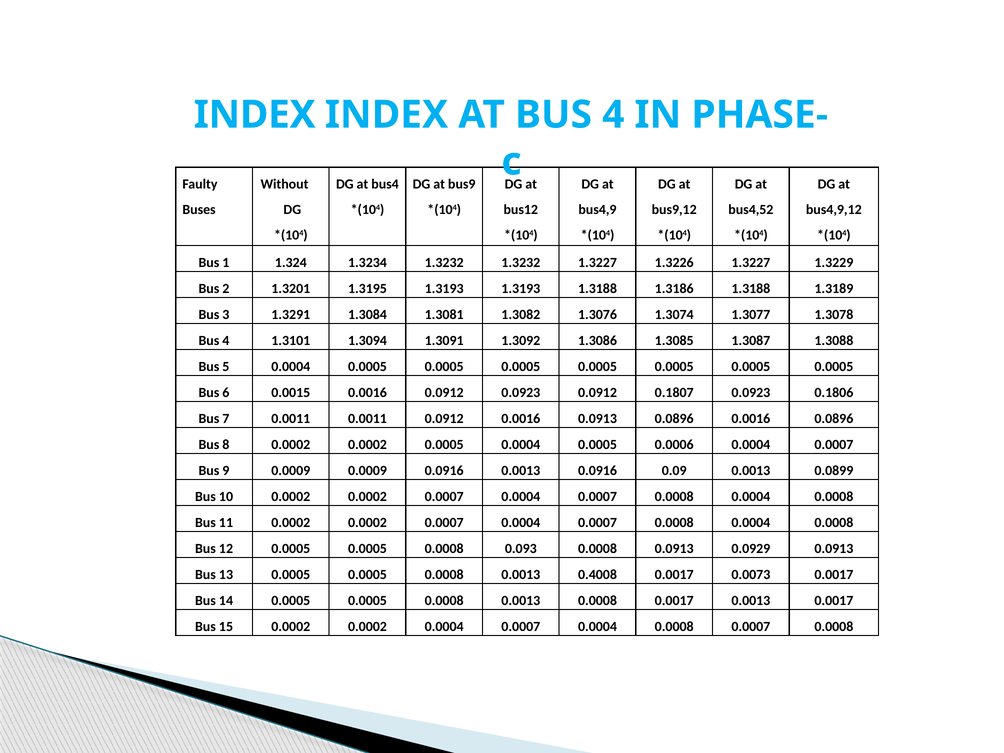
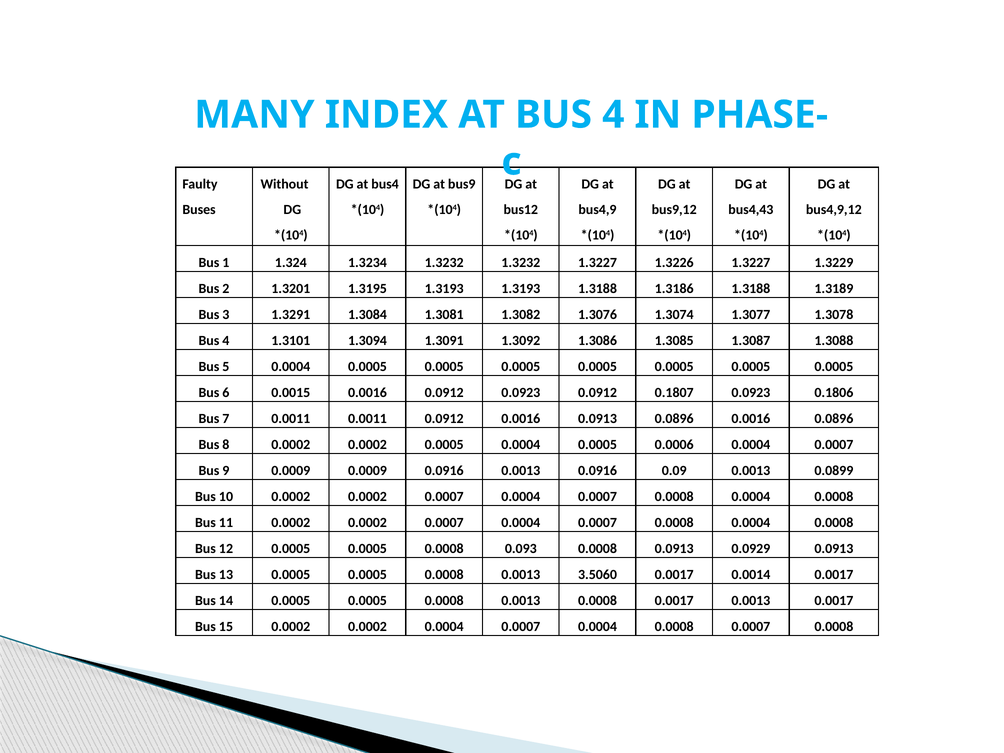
INDEX: INDEX -> MANY (254, 115)
bus4,52: bus4,52 -> bus4,43 (751, 210)
0.4008: 0.4008 -> 3.5060 (598, 575)
0.0073: 0.0073 -> 0.0014 (751, 575)
